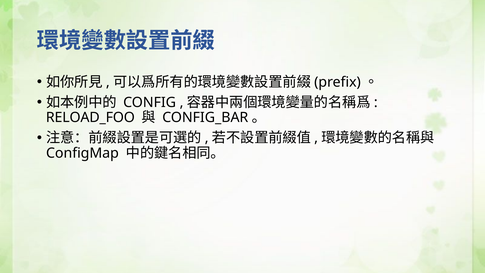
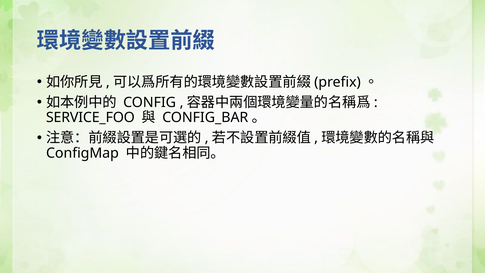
RELOAD_FOO: RELOAD_FOO -> SERVICE_FOO (90, 118)
